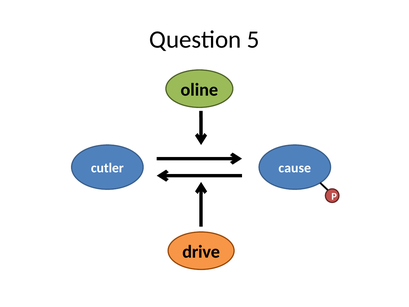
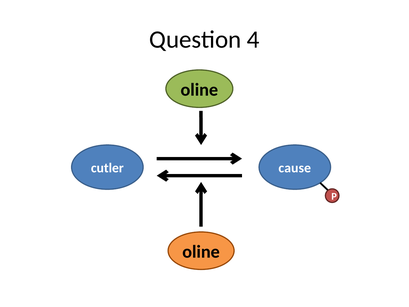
5: 5 -> 4 (253, 40)
drive: drive -> oline (201, 252)
